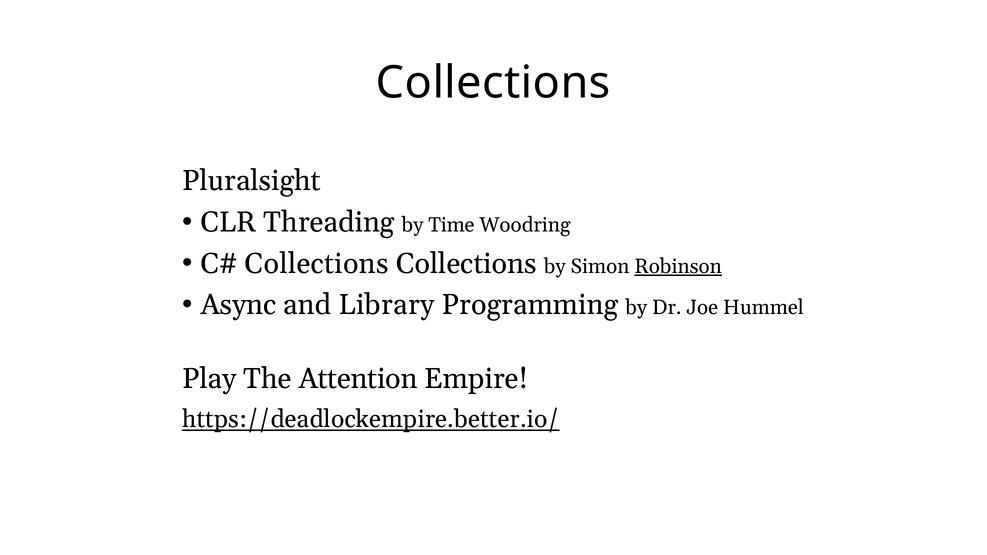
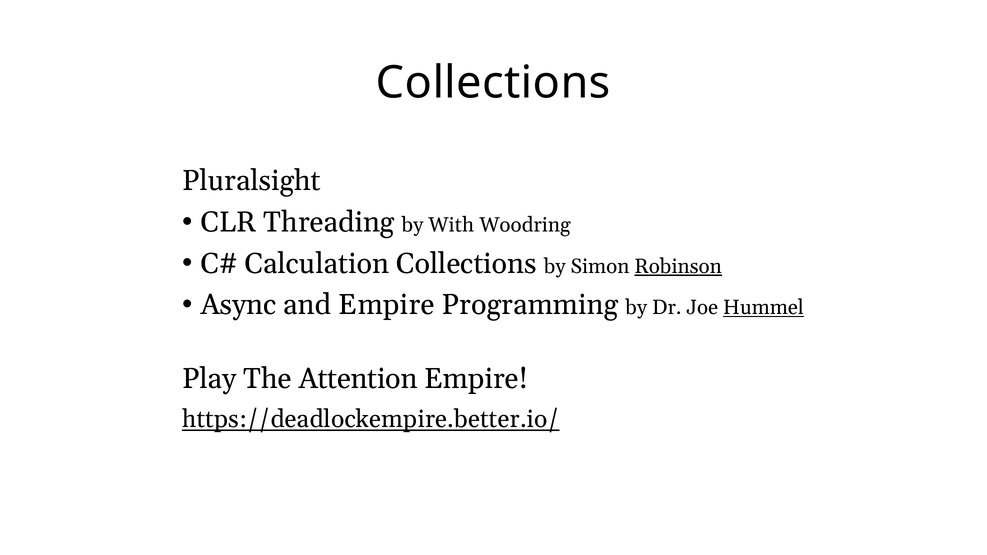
Time: Time -> With (451, 225)
Collections: Collections -> Calculation (317, 264)
and Library: Library -> Empire (386, 305)
Hummel underline: none -> present (763, 308)
